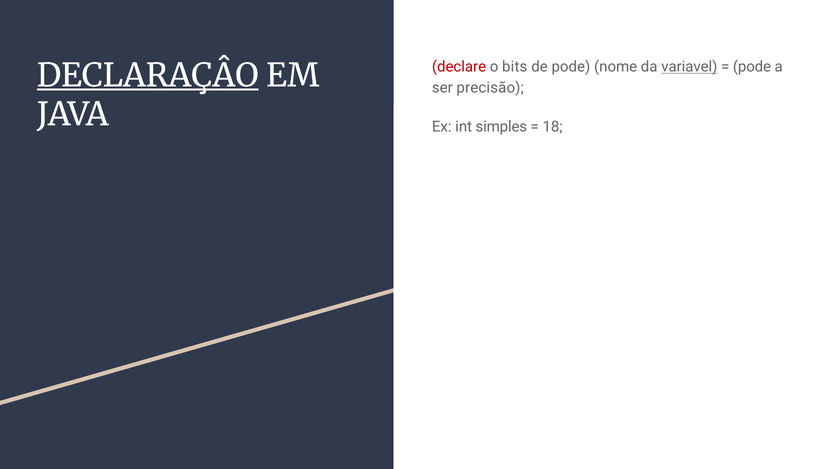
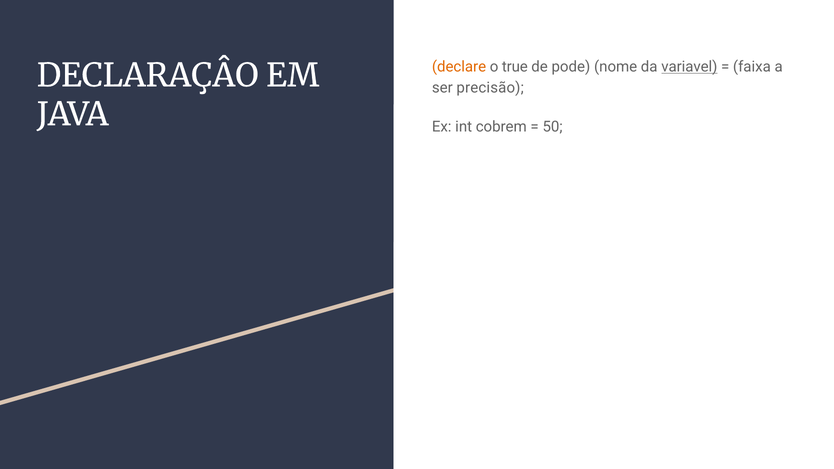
declare colour: red -> orange (459, 67)
bits: bits -> true (515, 67)
pode: pode -> faixa (752, 67)
DECLARAÇÂO underline: present -> none (148, 76)
simples: simples -> cobrem (501, 127)
18: 18 -> 50 (553, 127)
